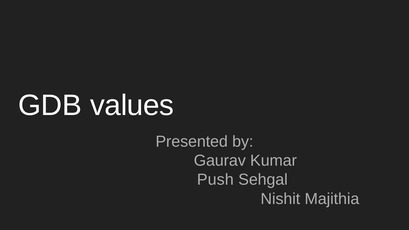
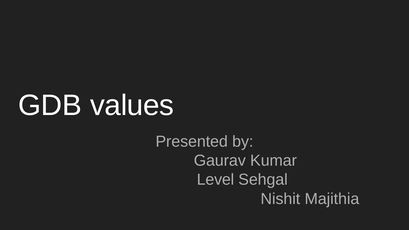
Push: Push -> Level (216, 180)
